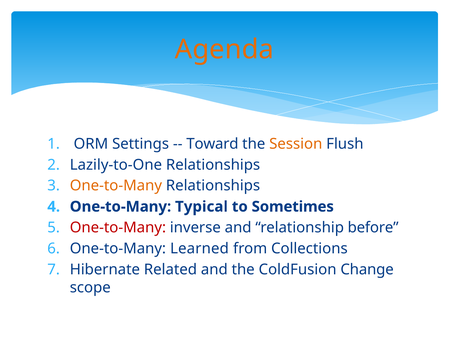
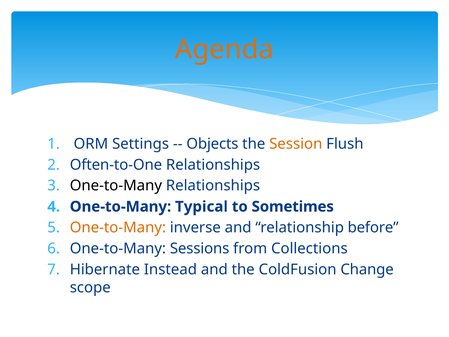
Toward: Toward -> Objects (212, 144)
Lazily-to-One: Lazily-to-One -> Often-to-One (116, 165)
One-to-Many colour: orange -> black (116, 186)
One-to-Many colour: red -> orange (118, 227)
Learned: Learned -> Sessions (200, 248)
Related: Related -> Instead (170, 269)
